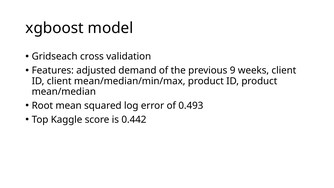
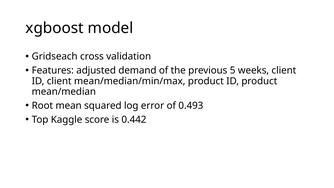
9: 9 -> 5 (233, 70)
